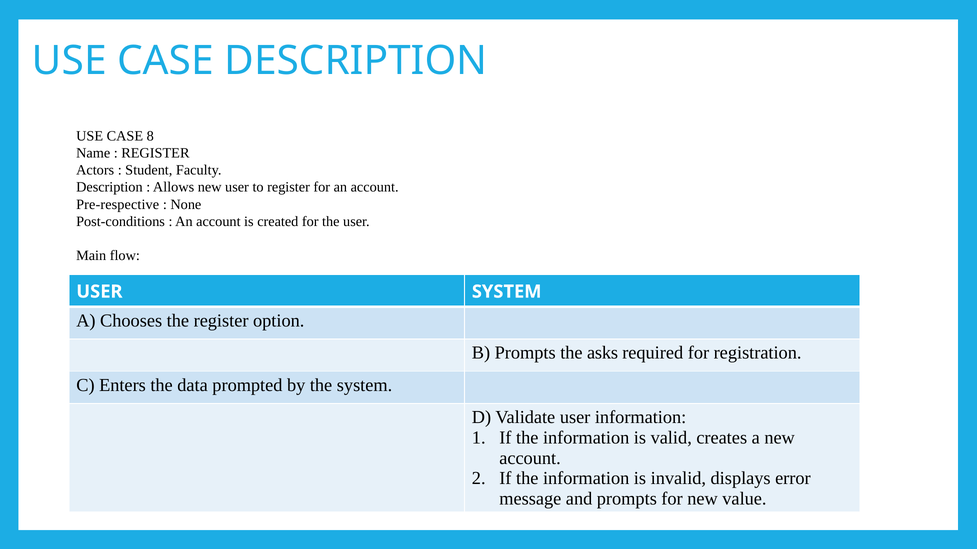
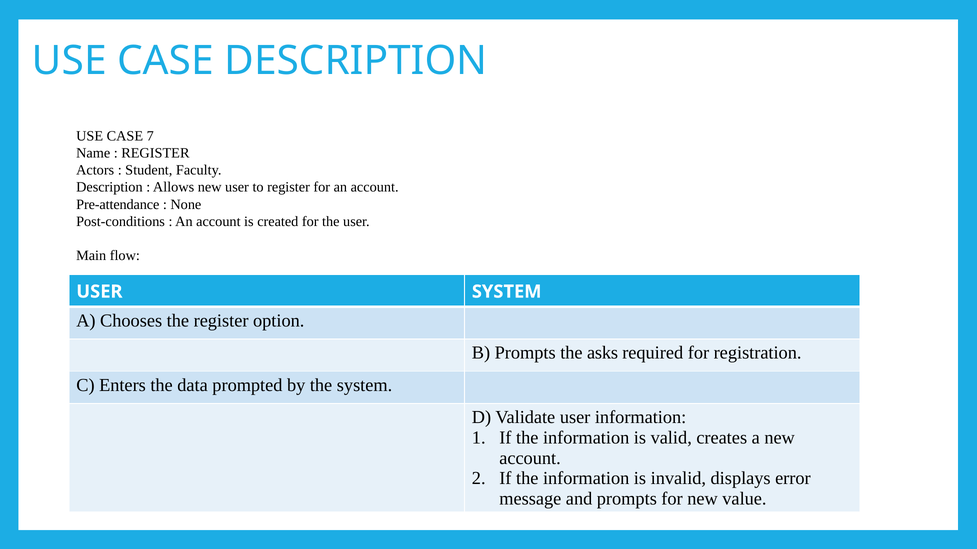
8: 8 -> 7 (150, 136)
Pre-respective: Pre-respective -> Pre-attendance (118, 205)
